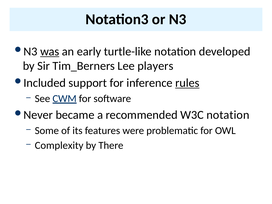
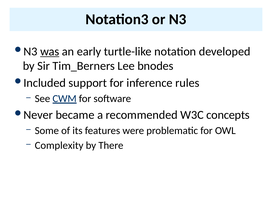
players: players -> bnodes (155, 66)
rules underline: present -> none (187, 83)
W3C notation: notation -> concepts (228, 115)
